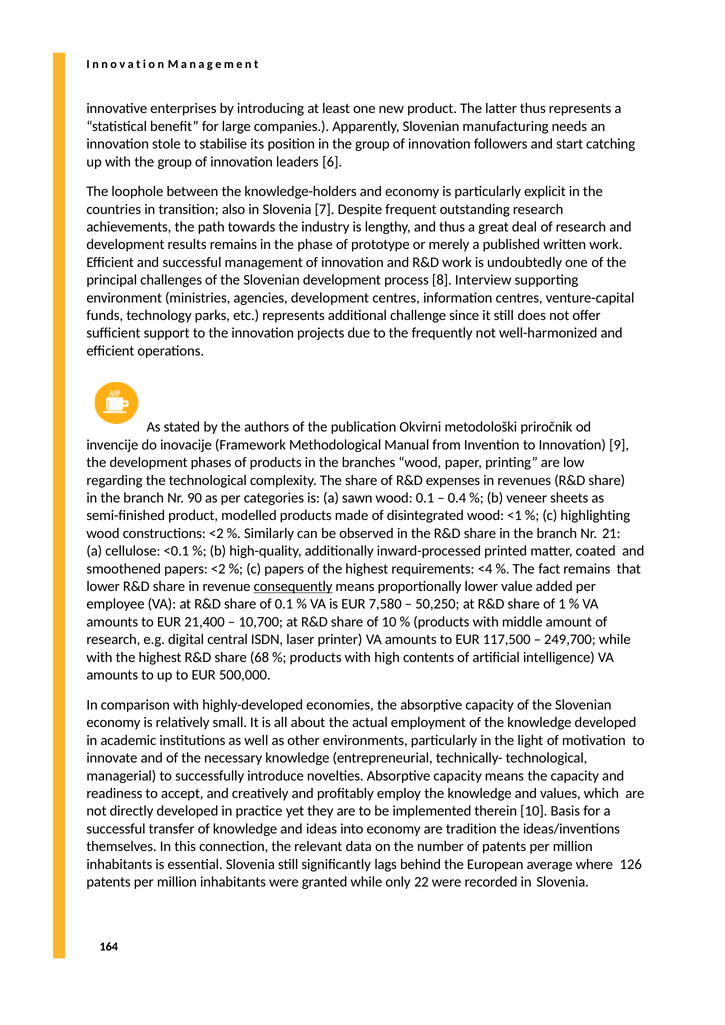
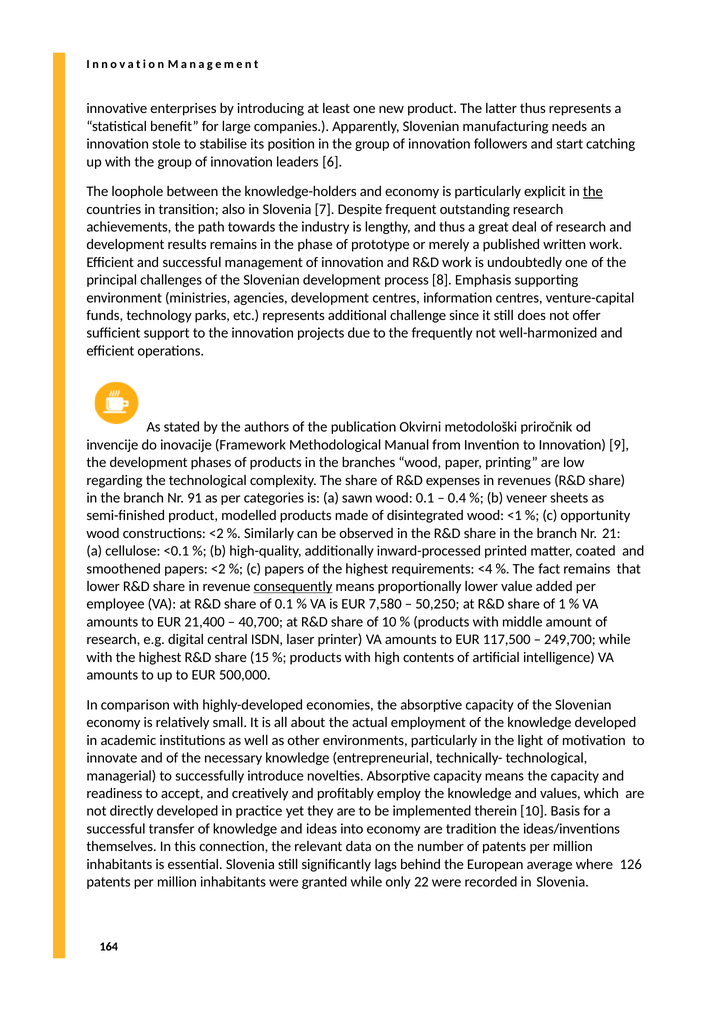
the underline: none -> present (593, 192)
Interview: Interview -> Emphasis (483, 280)
90: 90 -> 91 (195, 498)
highlighting: highlighting -> opportunity (595, 516)
10,700: 10,700 -> 40,700 (261, 622)
68: 68 -> 15 (259, 658)
